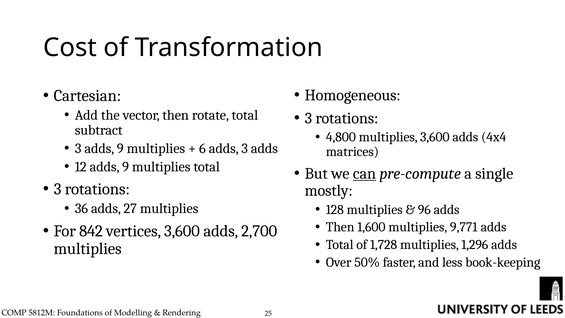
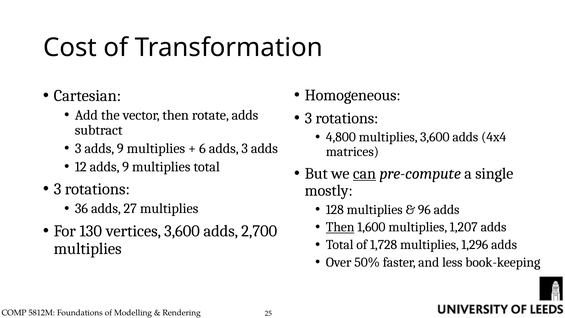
rotate total: total -> adds (245, 115)
Then underline: none -> present (340, 227)
9,771: 9,771 -> 1,207 (464, 227)
842: 842 -> 130 (91, 231)
